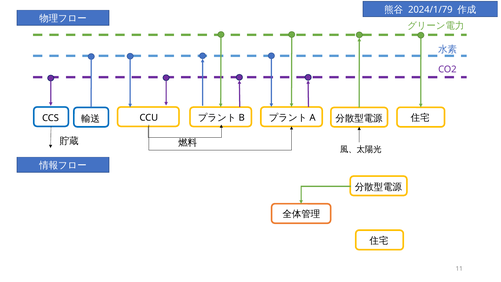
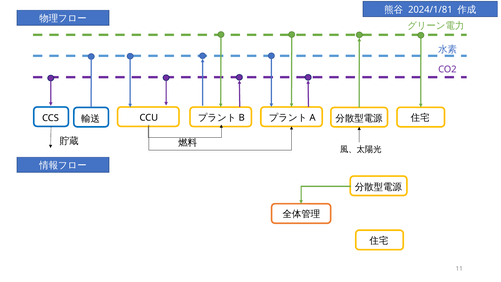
2024/1/79: 2024/1/79 -> 2024/1/81 (430, 10)
